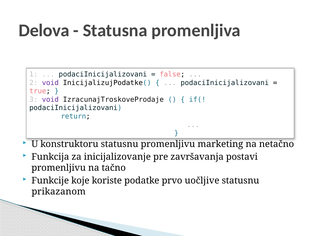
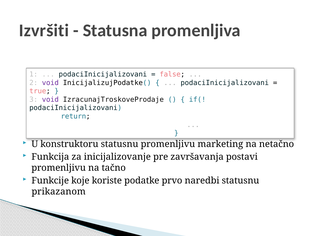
Delova: Delova -> Izvršiti (44, 30)
uočljive: uočljive -> naredbi (202, 181)
